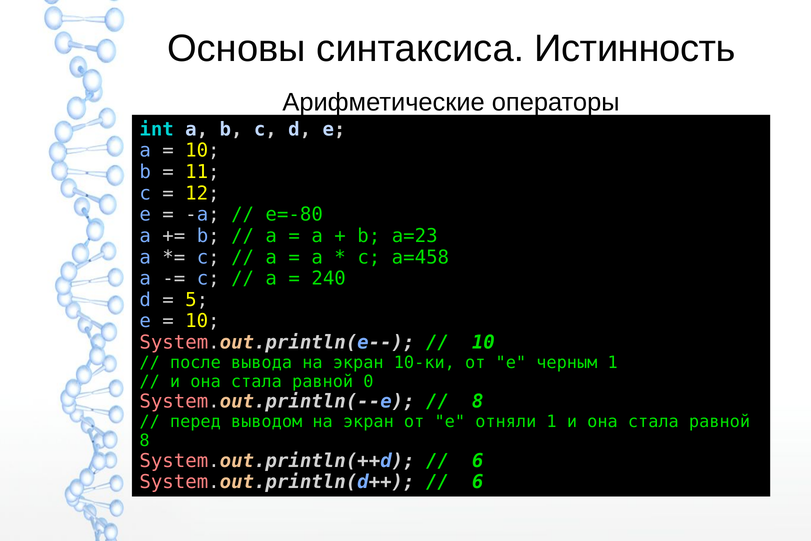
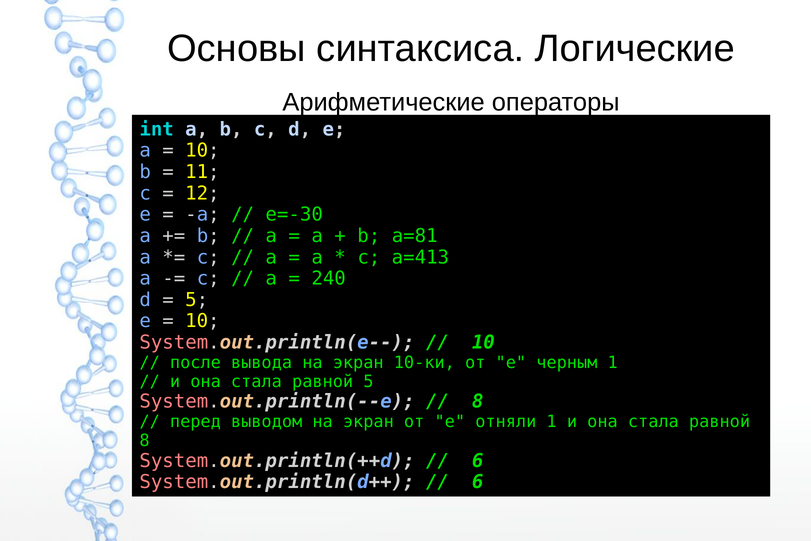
Истинность: Истинность -> Логические (635, 49)
e=-80: e=-80 -> e=-30 (294, 214)
a=23: a=23 -> a=81 (415, 236)
a=458: a=458 -> a=413 (420, 257)
равной 0: 0 -> 5 (368, 381)
